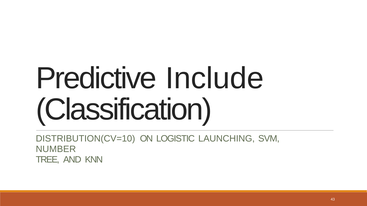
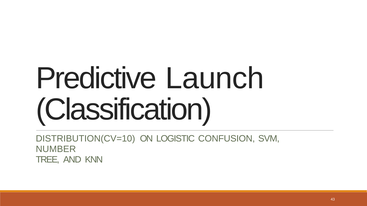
Include: Include -> Launch (215, 78)
LAUNCHING: LAUNCHING -> CONFUSION (227, 139)
